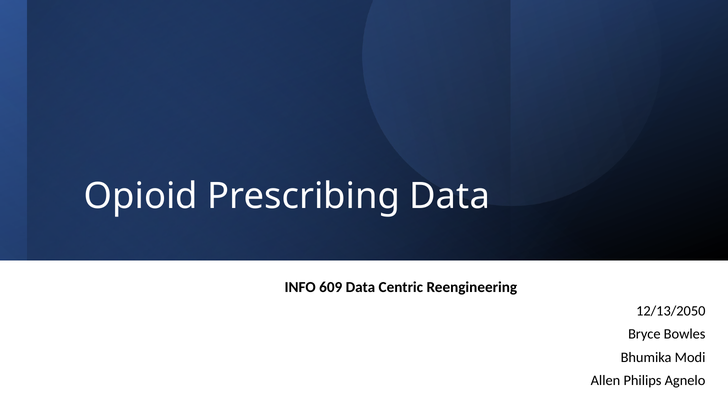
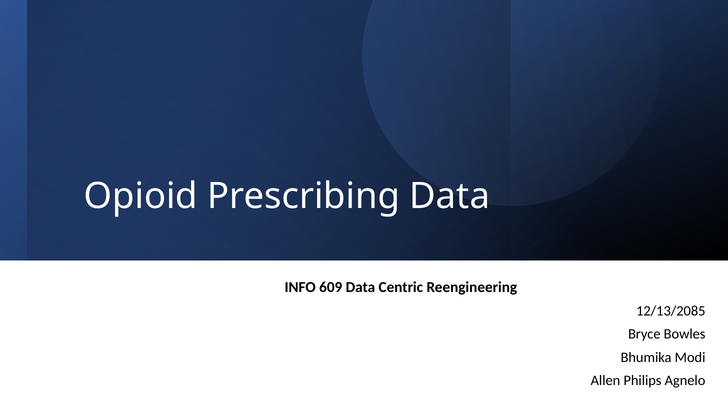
12/13/2050: 12/13/2050 -> 12/13/2085 (671, 311)
